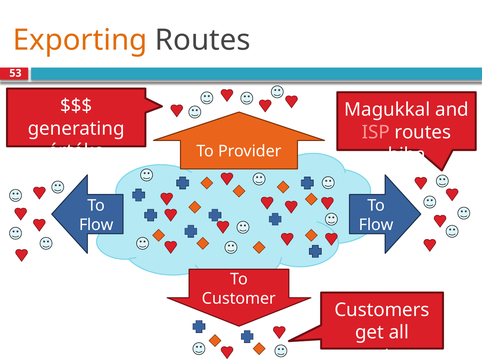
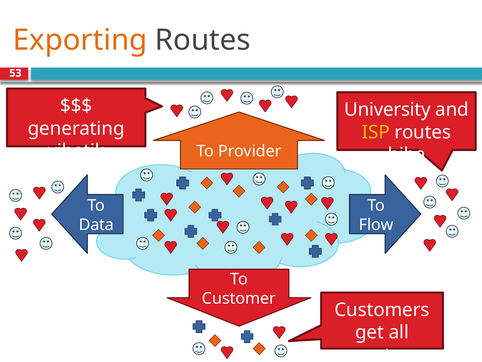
Magukkal: Magukkal -> University (387, 109)
ISP colour: pink -> yellow (376, 132)
értéke: értéke -> vihetik (76, 151)
Flow: Flow -> Data (96, 225)
